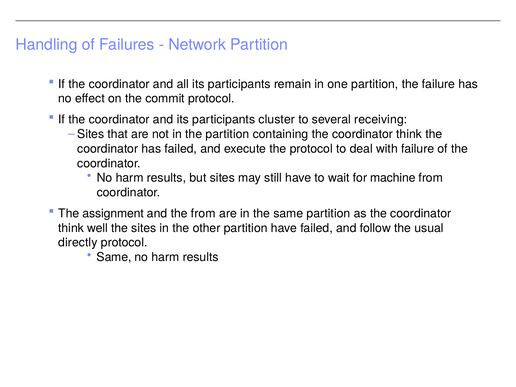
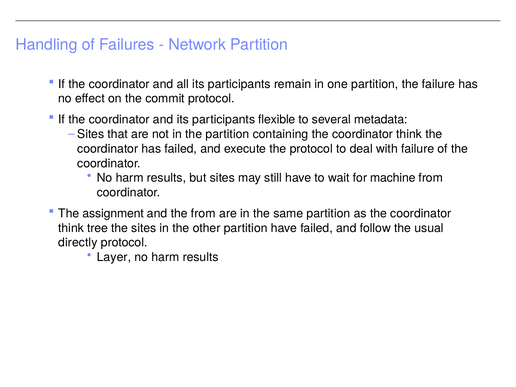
cluster: cluster -> flexible (277, 119)
receiving: receiving -> metadata (381, 119)
well: well -> tree (98, 228)
Same: Same -> Layer (114, 257)
